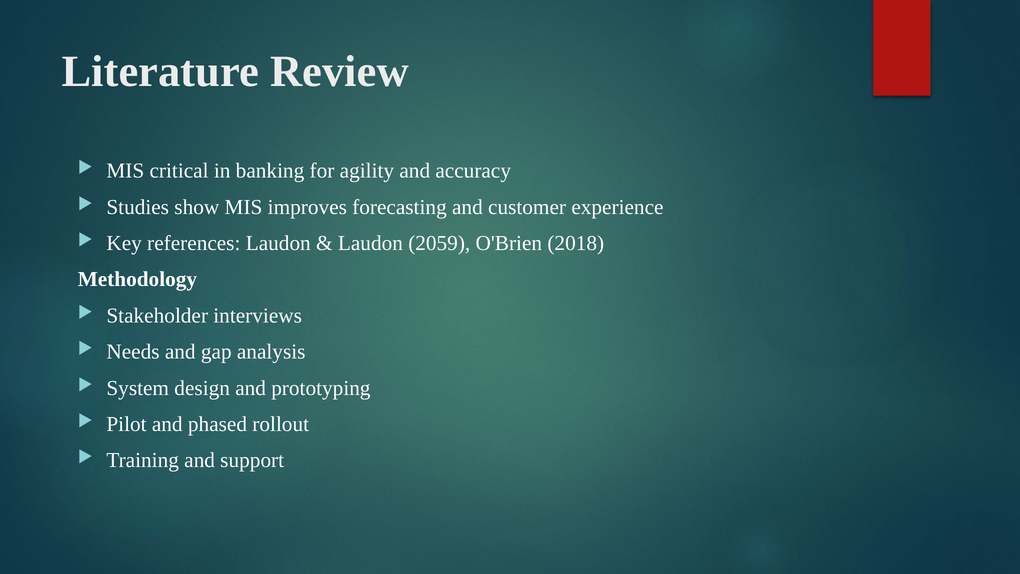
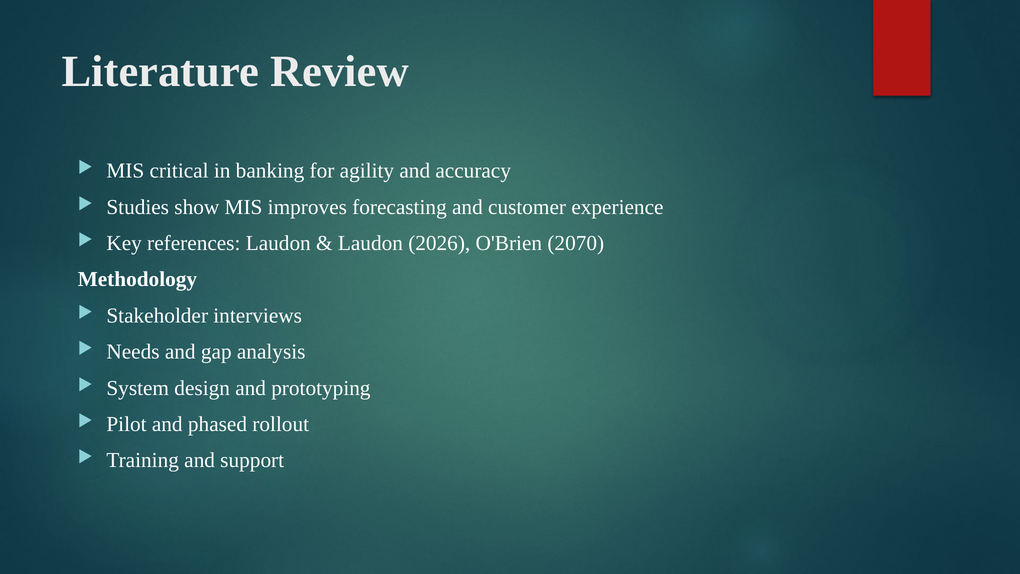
2059: 2059 -> 2026 (439, 243)
2018: 2018 -> 2070 (576, 243)
